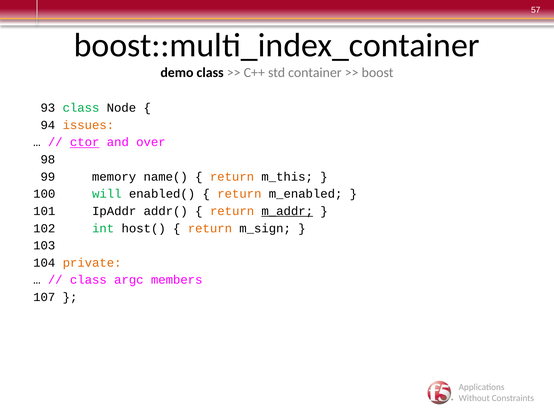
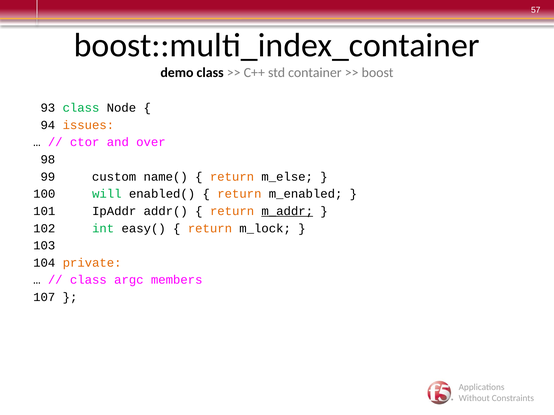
ctor underline: present -> none (85, 142)
memory: memory -> custom (114, 177)
m_this: m_this -> m_else (287, 177)
host(: host( -> easy( (144, 229)
m_sign: m_sign -> m_lock (265, 229)
